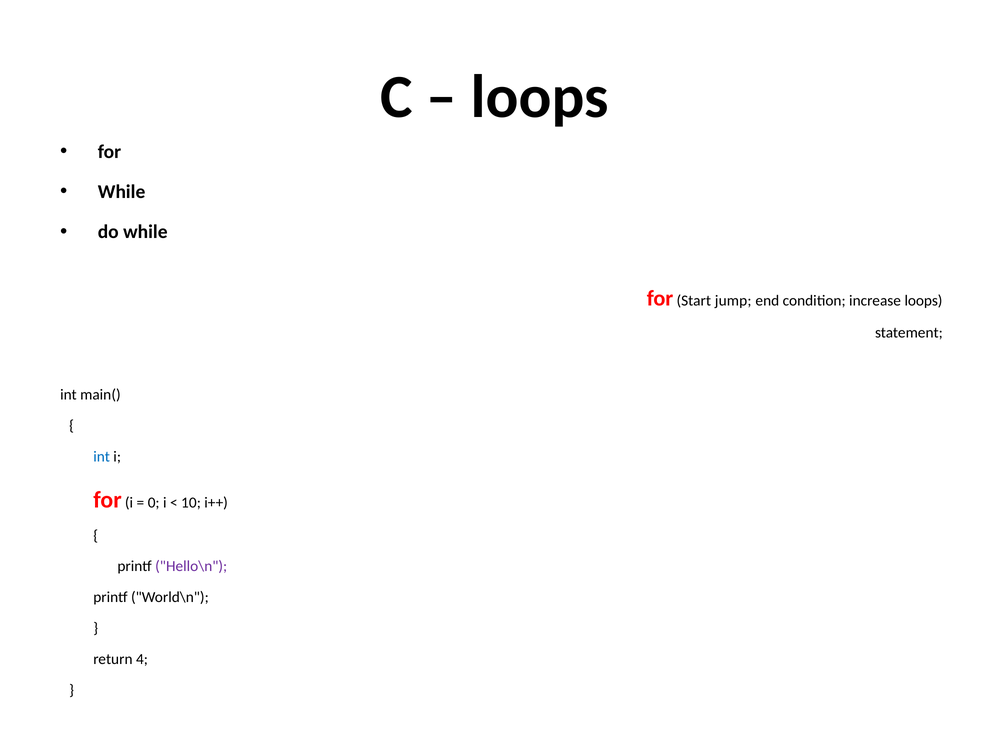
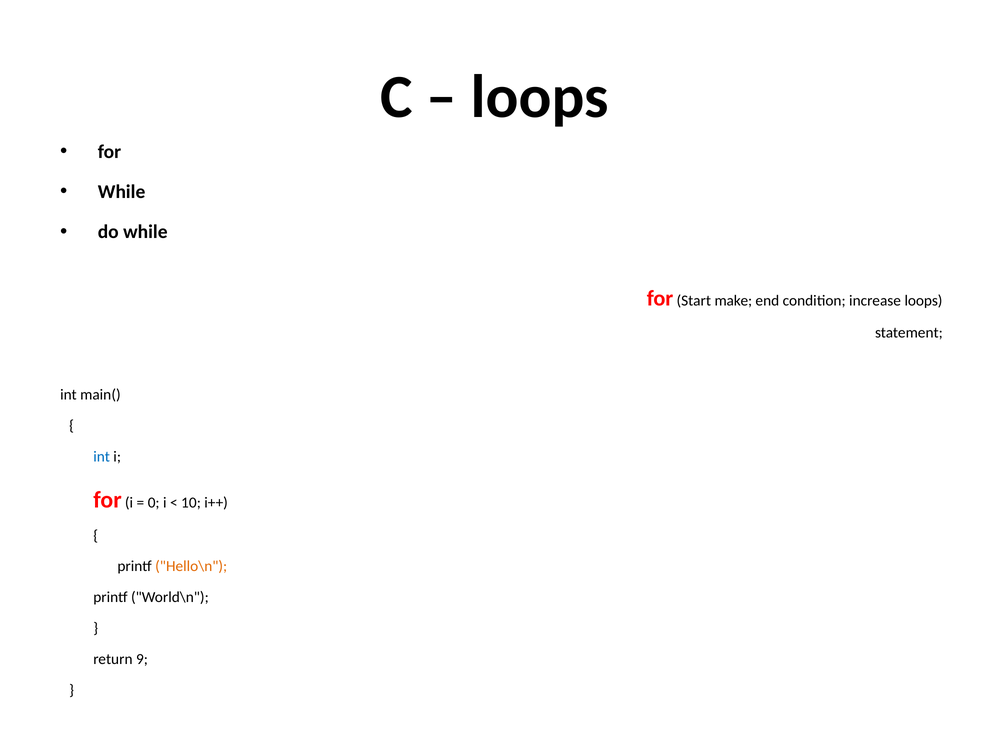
jump: jump -> make (733, 301)
Hello\n colour: purple -> orange (191, 567)
4: 4 -> 9 (142, 659)
